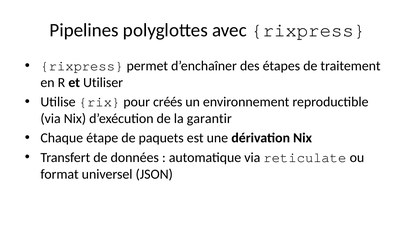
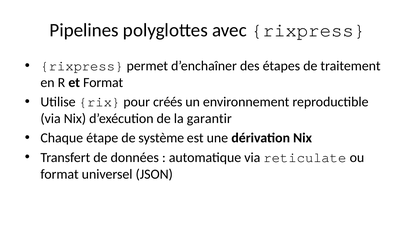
et Utiliser: Utiliser -> Format (103, 82)
paquets: paquets -> système (161, 138)
